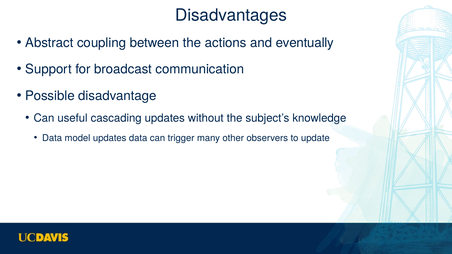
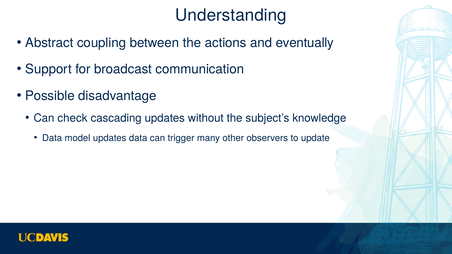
Disadvantages: Disadvantages -> Understanding (231, 15)
useful: useful -> check (72, 118)
